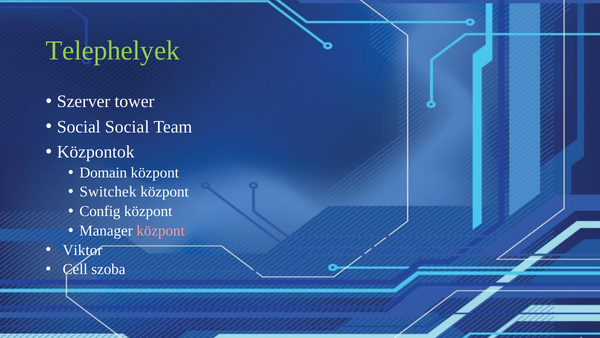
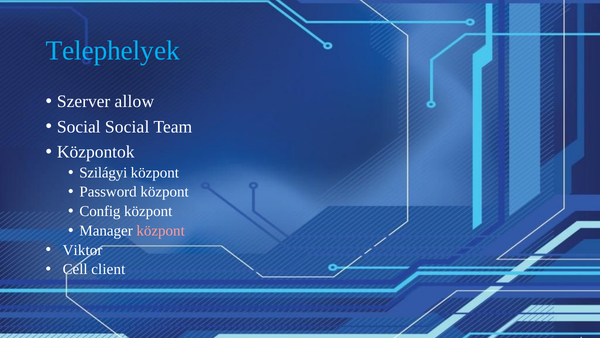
Telephelyek colour: light green -> light blue (113, 50)
tower: tower -> allow (134, 101)
Domain: Domain -> Szilágyi (103, 172)
Switchek: Switchek -> Password (108, 192)
szoba: szoba -> client (108, 269)
